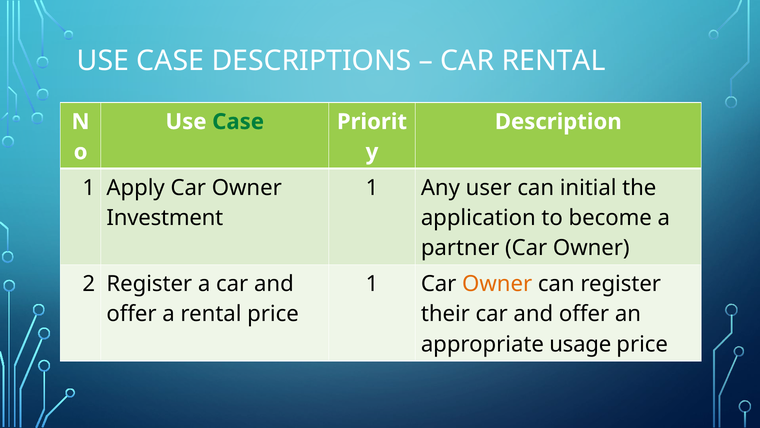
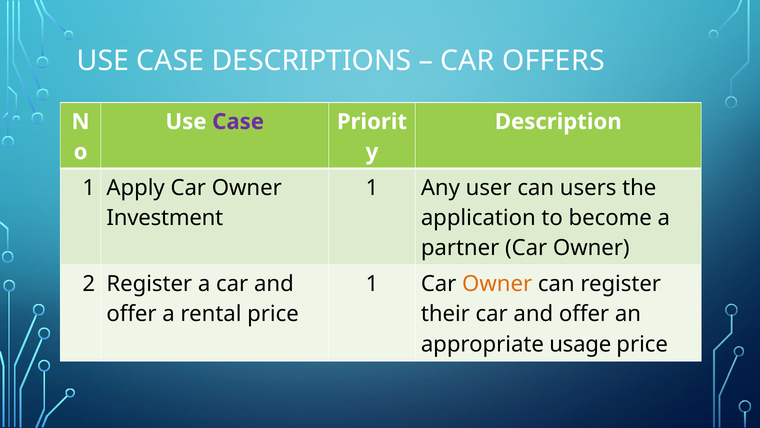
CAR RENTAL: RENTAL -> OFFERS (553, 61)
Case colour: green -> purple (238, 122)
initial: initial -> users (588, 188)
